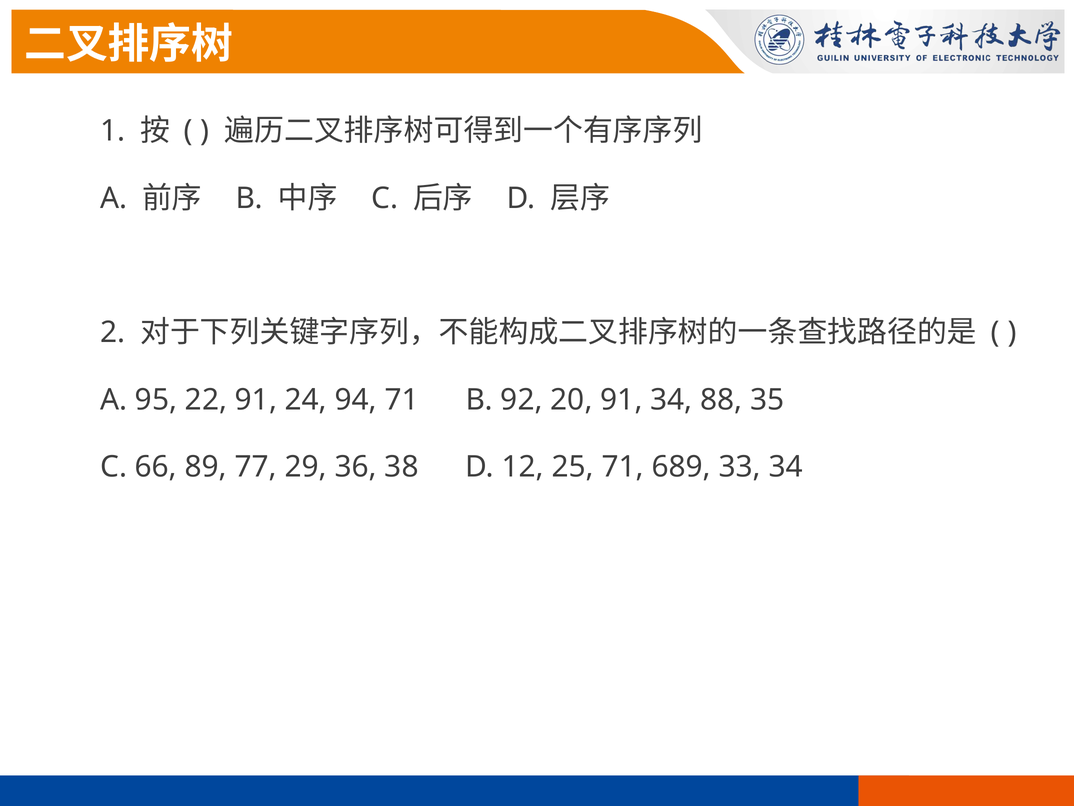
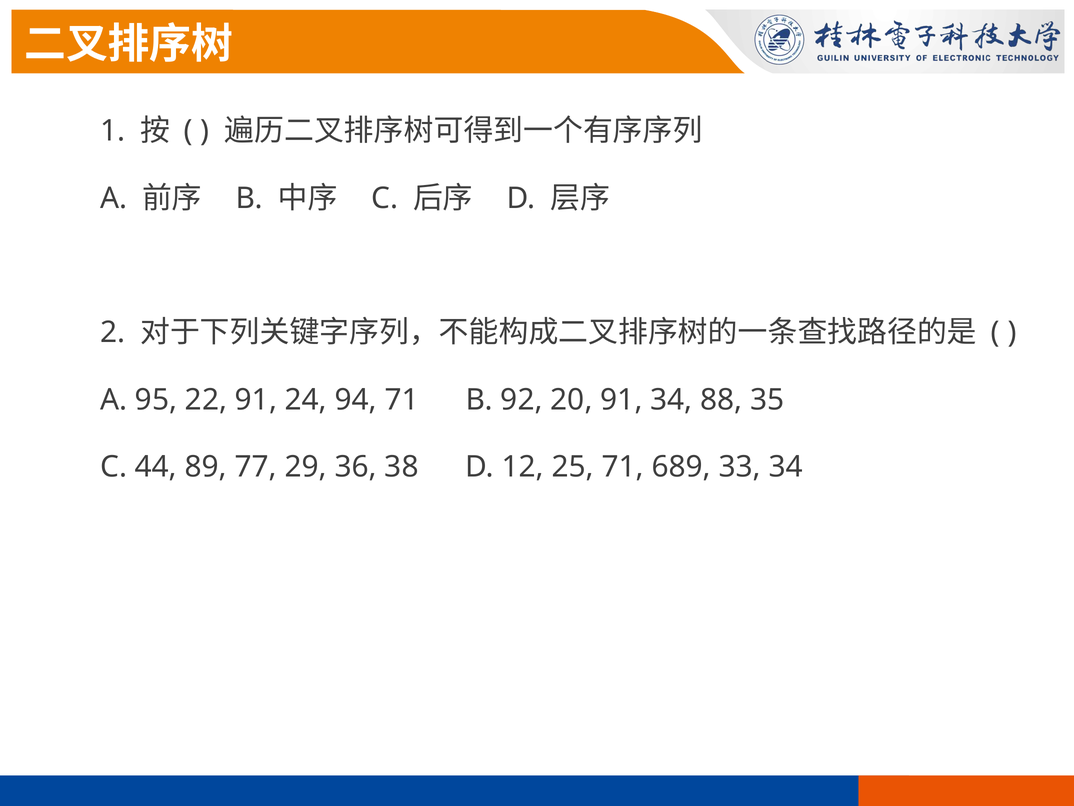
66: 66 -> 44 (156, 467)
